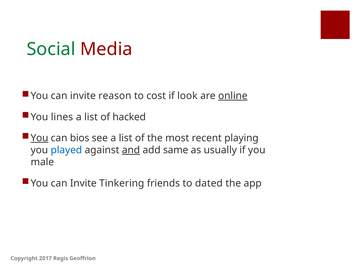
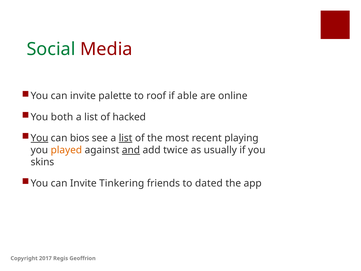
reason: reason -> palette (115, 96)
cost: cost -> roof (156, 96)
look: look -> able (187, 96)
online underline: present -> none (233, 96)
lines: lines -> both (62, 117)
list underline: none -> present (126, 138)
played colour: blue -> orange (66, 150)
same: same -> twice (176, 150)
male: male -> skins (42, 162)
